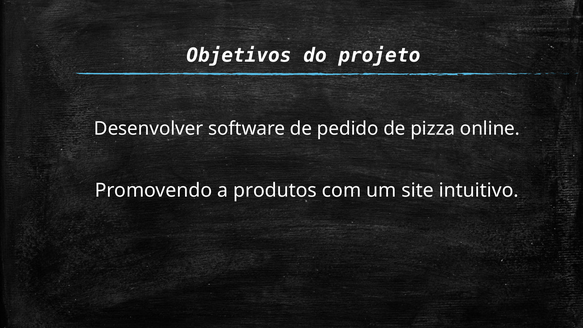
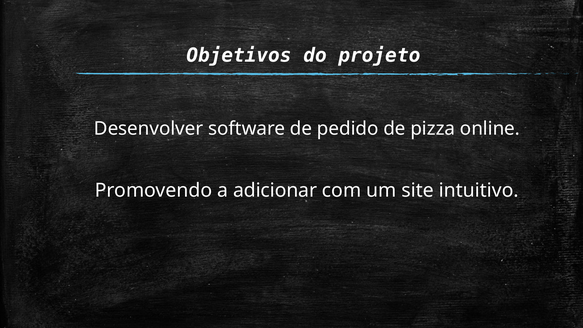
produtos: produtos -> adicionar (275, 190)
